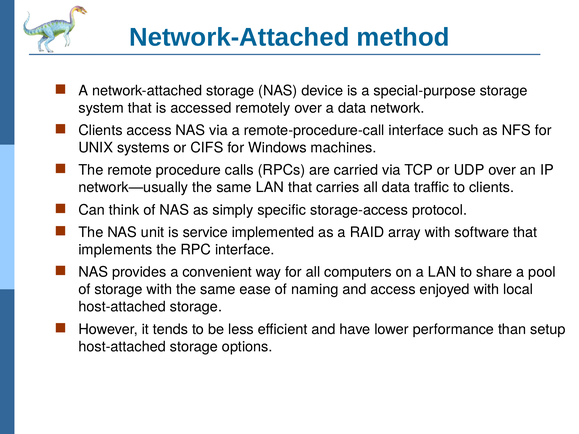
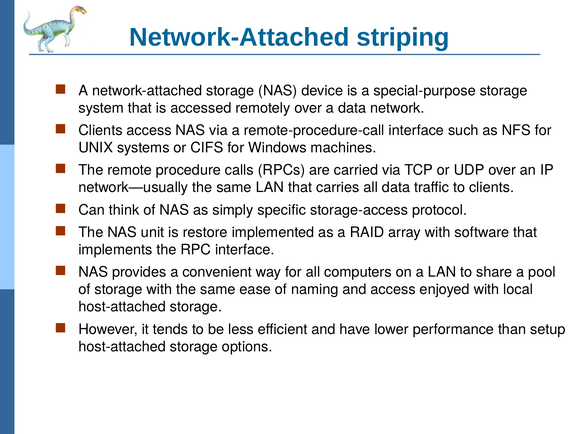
method: method -> striping (403, 38)
service: service -> restore (205, 233)
